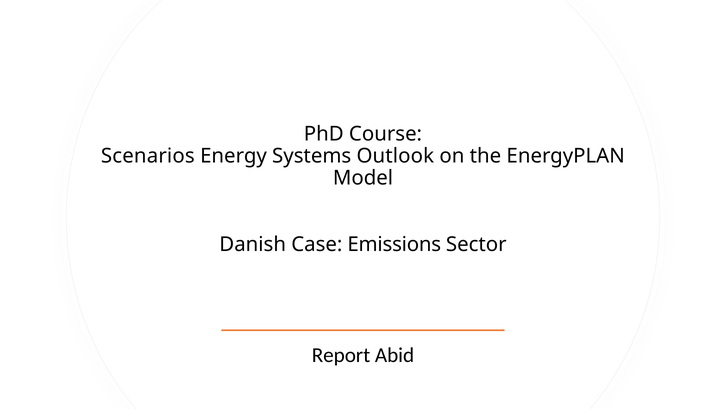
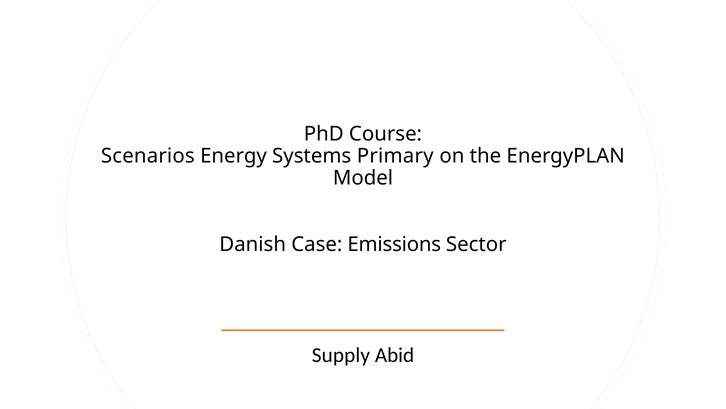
Outlook: Outlook -> Primary (395, 156)
Report: Report -> Supply (341, 355)
